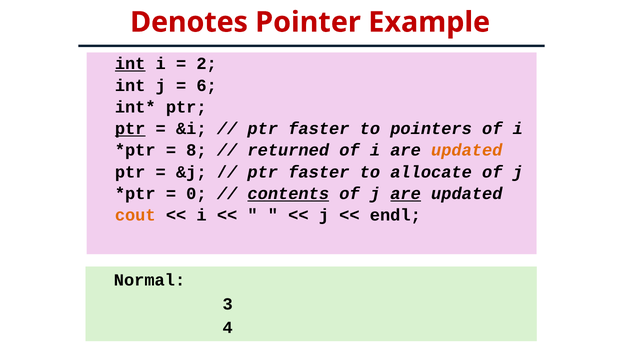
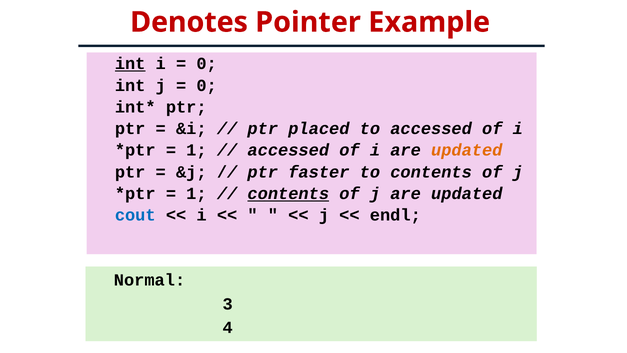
2: 2 -> 0 (207, 64)
6: 6 -> 0 (207, 85)
ptr underline: present -> none (130, 129)
faster: faster -> placed (319, 129)
to pointers: pointers -> accessed (431, 129)
8: 8 -> 1 (196, 150)
returned: returned -> accessed (288, 150)
to allocate: allocate -> contents (431, 172)
0: 0 -> 1 (196, 193)
are underline: present -> none (406, 193)
cout colour: orange -> blue (135, 215)
